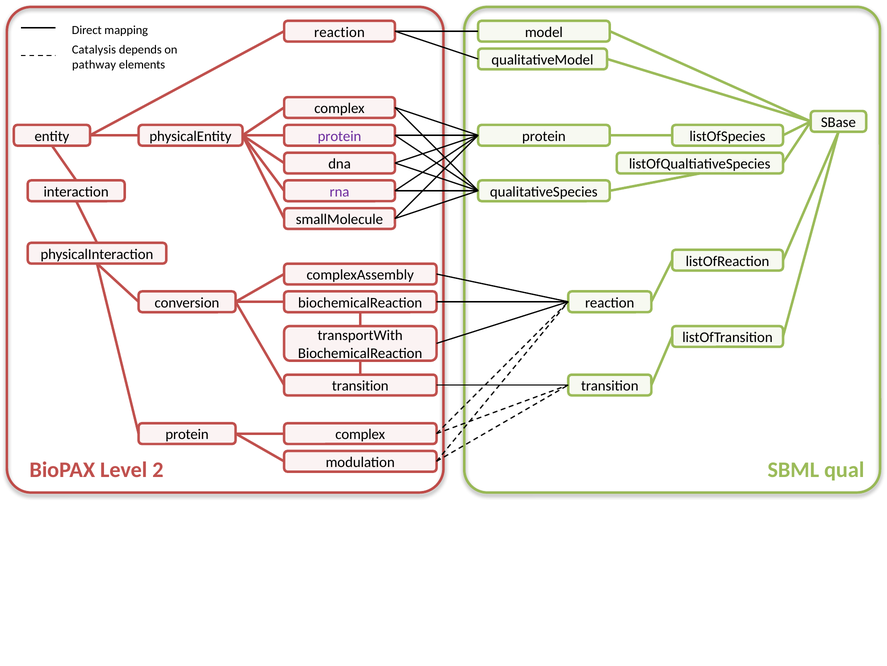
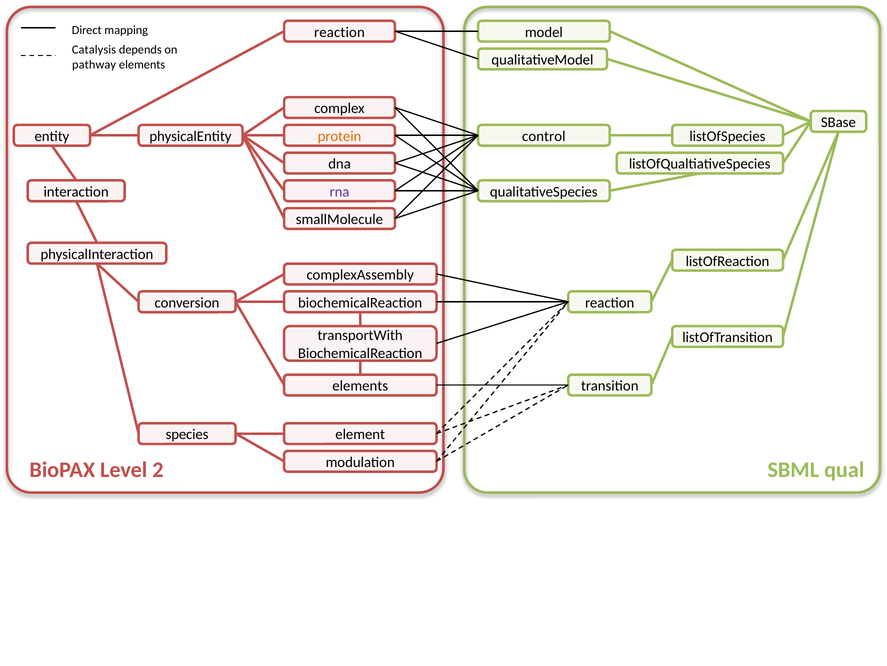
protein colour: purple -> orange (339, 136)
protein: protein -> control (544, 136)
transition: transition -> elements (360, 386)
protein: protein -> species (187, 434)
complex: complex -> element (360, 434)
